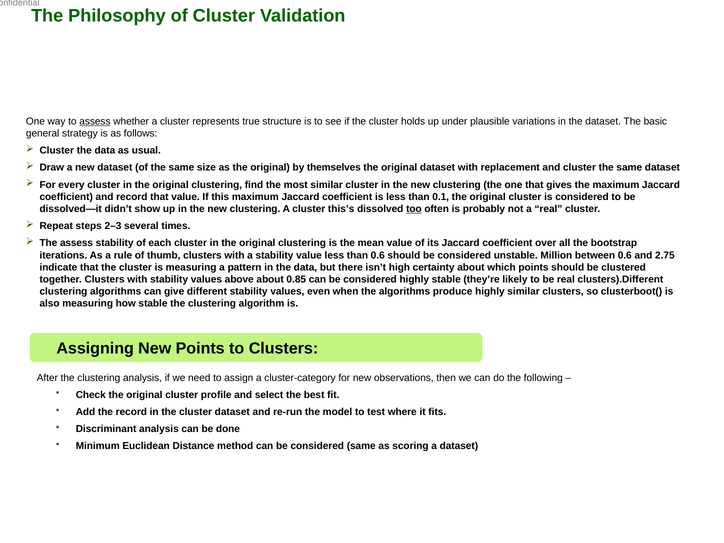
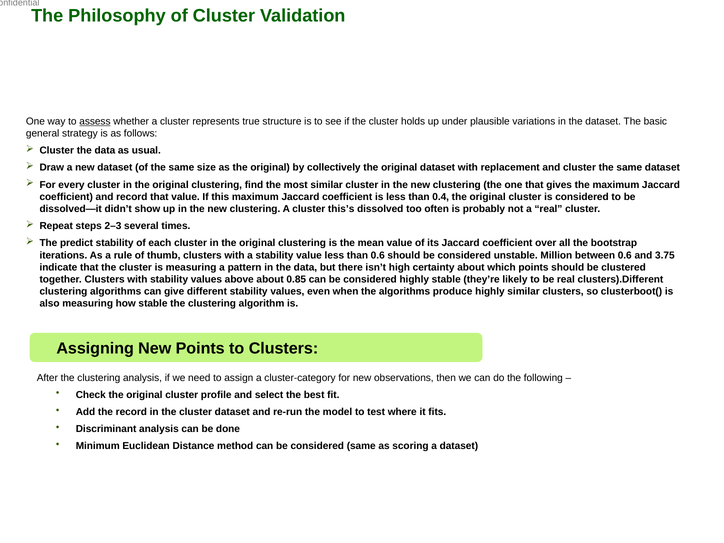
themselves: themselves -> collectively (334, 168)
0.1: 0.1 -> 0.4 (441, 197)
too underline: present -> none (414, 209)
The assess: assess -> predict (77, 243)
2.75: 2.75 -> 3.75 (665, 255)
